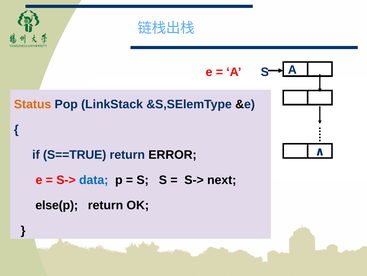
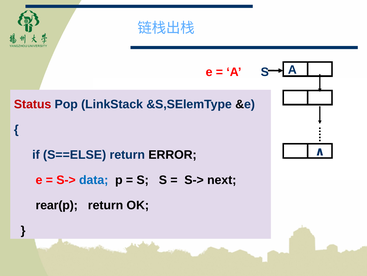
Status colour: orange -> red (33, 104)
S==TRUE: S==TRUE -> S==ELSE (75, 154)
else(p: else(p -> rear(p (57, 205)
